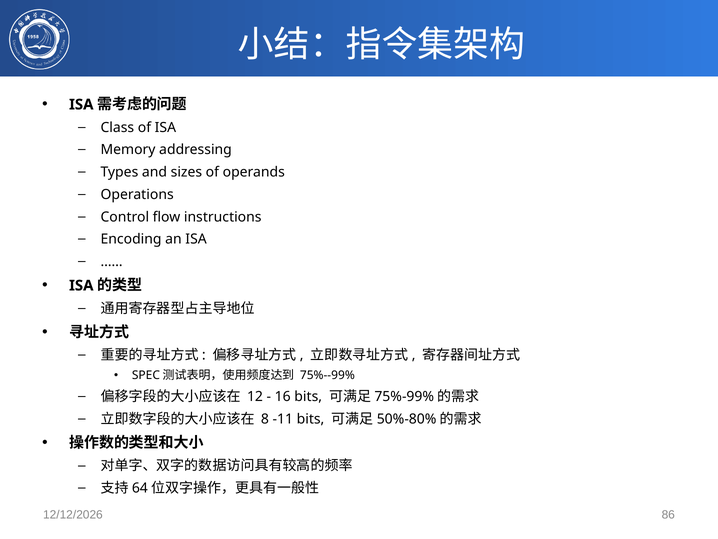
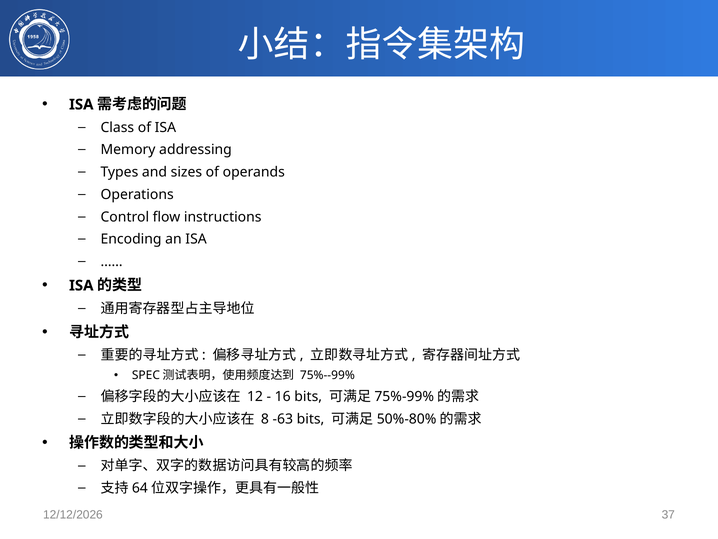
-11: -11 -> -63 (283, 419)
86: 86 -> 37 (668, 514)
